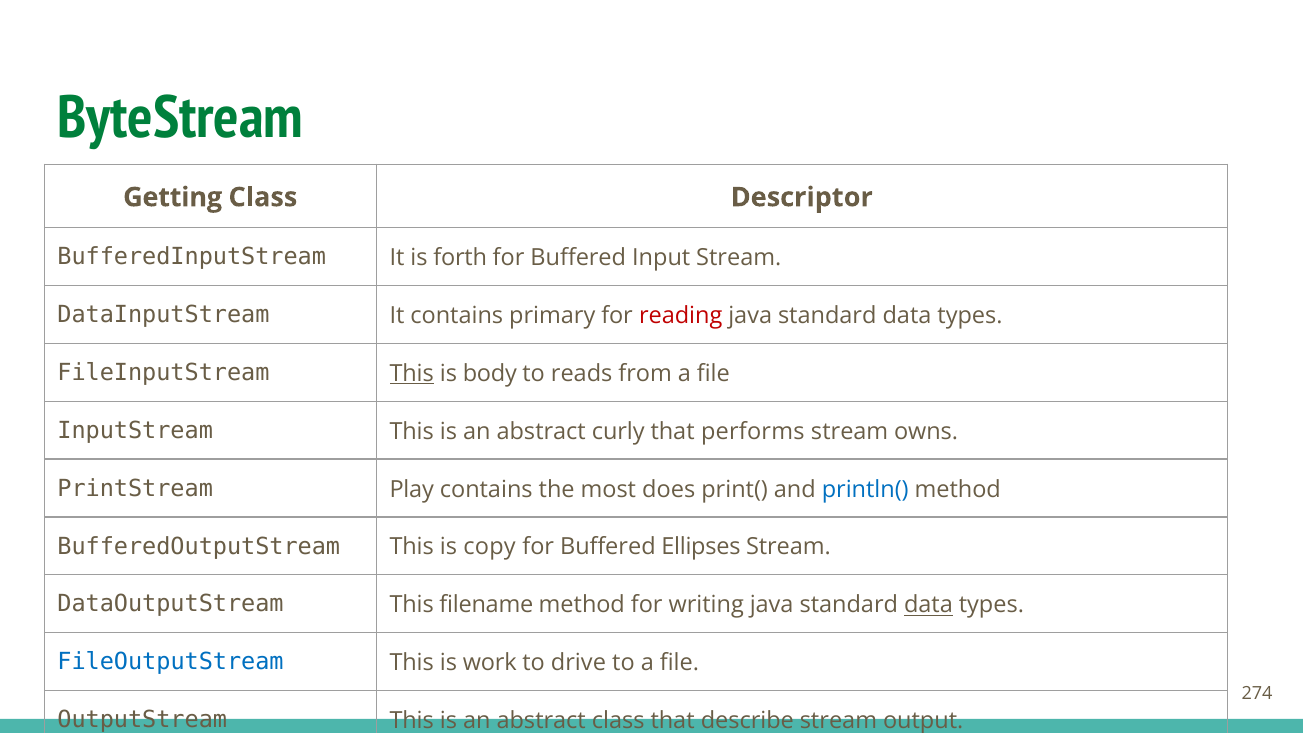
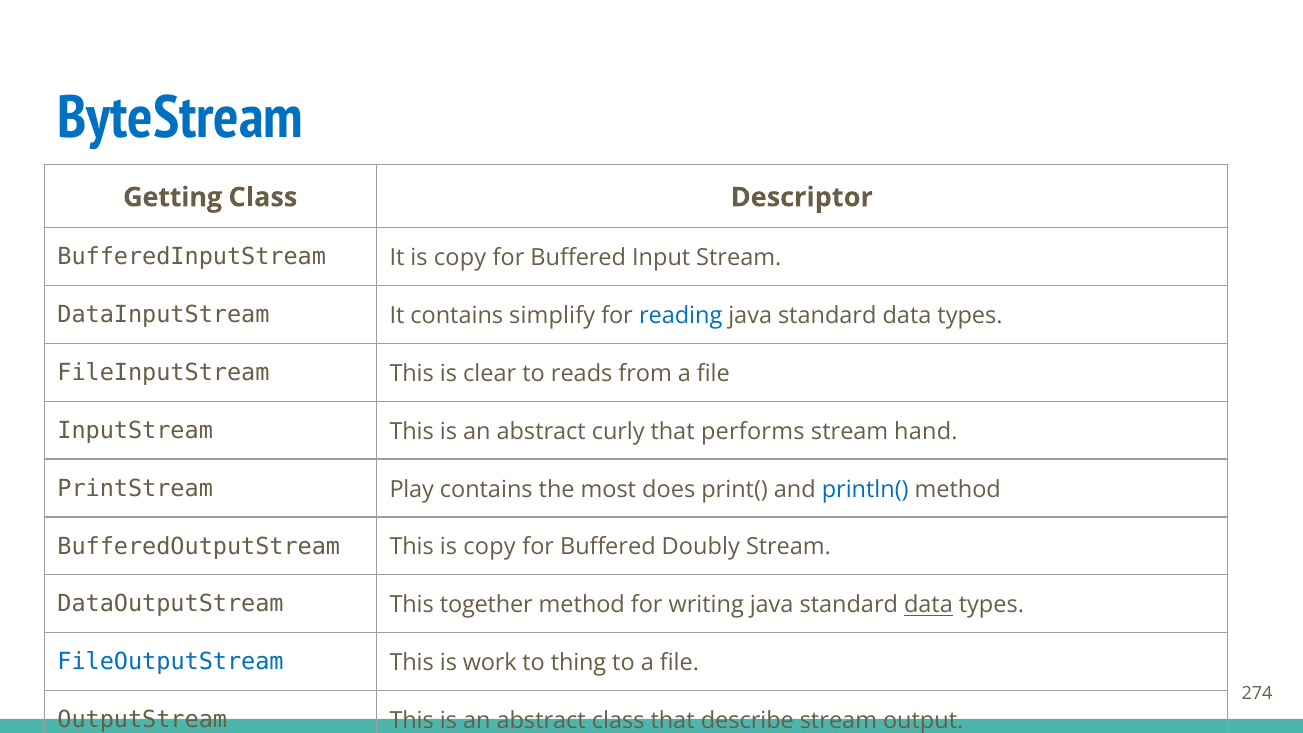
ByteStream colour: green -> blue (180, 118)
It is forth: forth -> copy (460, 258)
primary: primary -> simplify (552, 315)
reading colour: red -> blue (681, 315)
This underline: present -> none (412, 373)
body: body -> clear (490, 373)
owns: owns -> hand (926, 431)
Ellipses: Ellipses -> Doubly (701, 547)
filename: filename -> together (486, 605)
drive: drive -> thing (579, 663)
